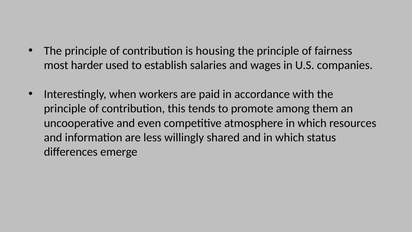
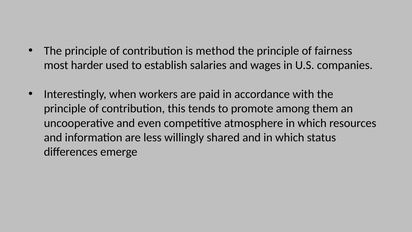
housing: housing -> method (215, 51)
